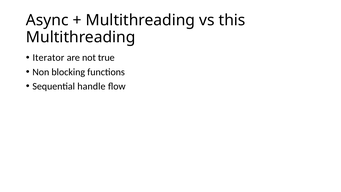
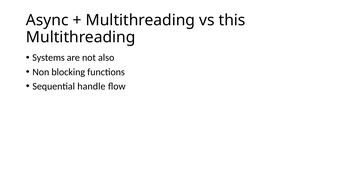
Iterator: Iterator -> Systems (49, 58)
true: true -> also (106, 58)
